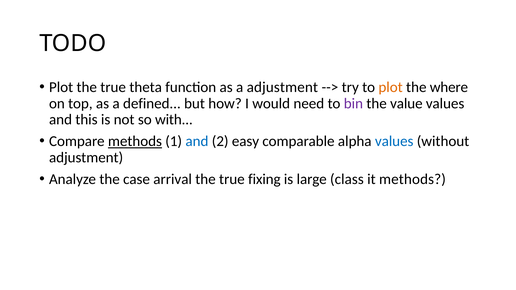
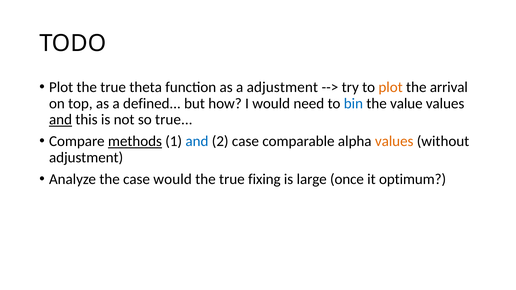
where: where -> arrival (449, 87)
bin colour: purple -> blue (353, 103)
and underline: none -> present (61, 120)
so with: with -> true (174, 120)
2 easy: easy -> case (245, 141)
values colour: blue -> orange (394, 141)
case arrival: arrival -> would (173, 179)
class: class -> once (347, 179)
it methods: methods -> optimum (413, 179)
